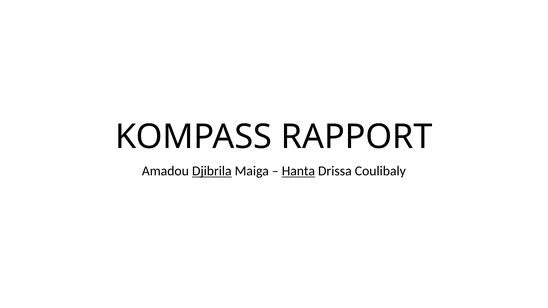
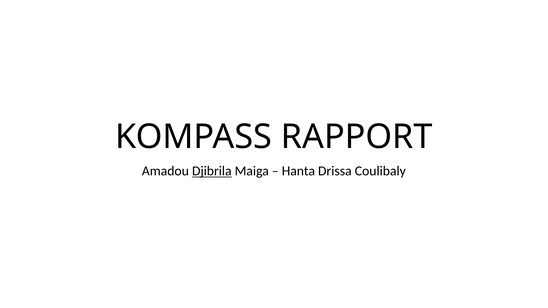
Hanta underline: present -> none (298, 171)
